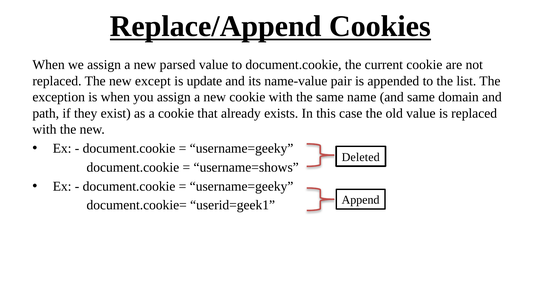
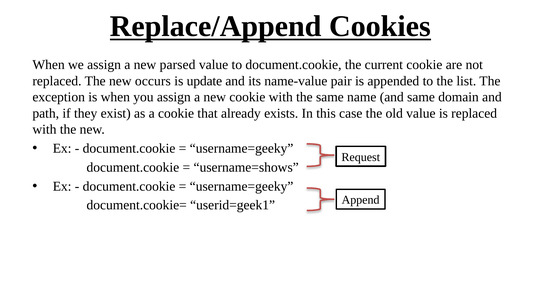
except: except -> occurs (153, 81)
Deleted: Deleted -> Request (361, 157)
